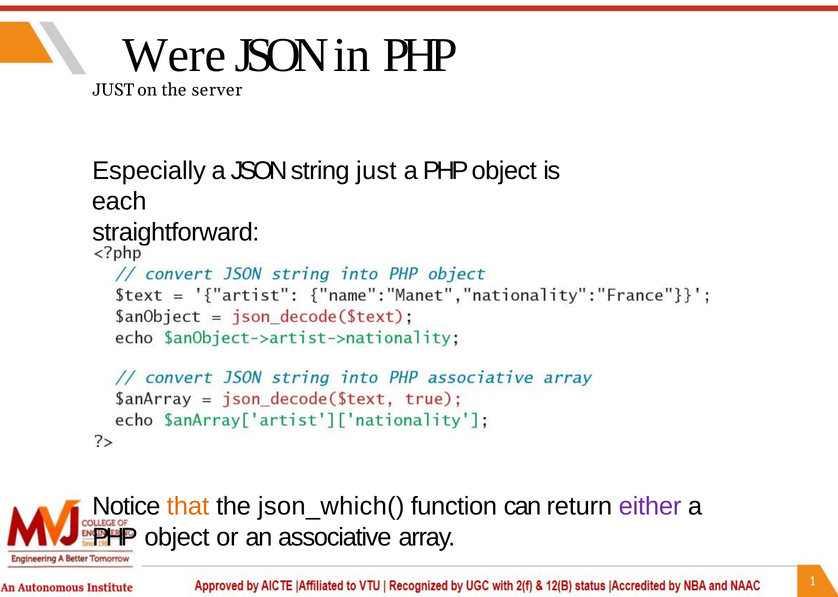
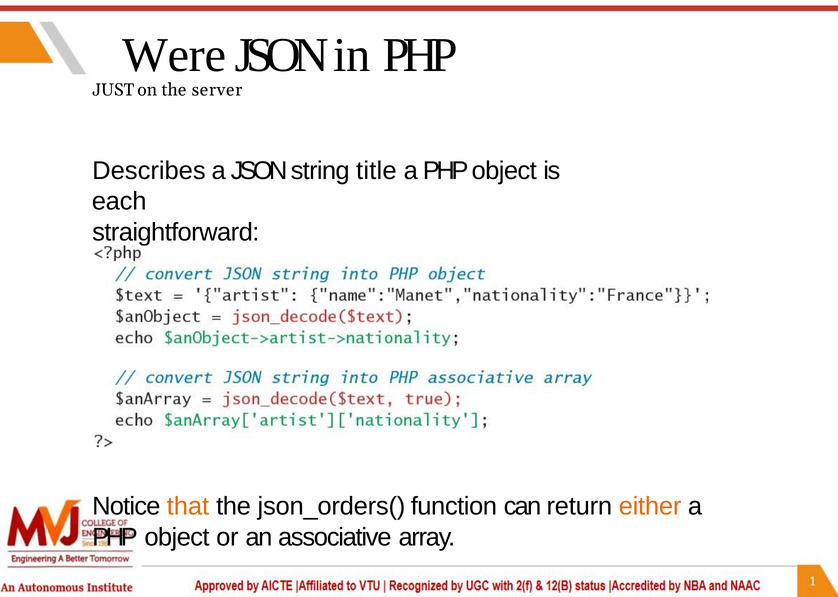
Especially: Especially -> Describes (149, 171)
string just: just -> title (376, 171)
json_which(: json_which( -> json_orders( (331, 506)
either colour: purple -> orange (650, 506)
